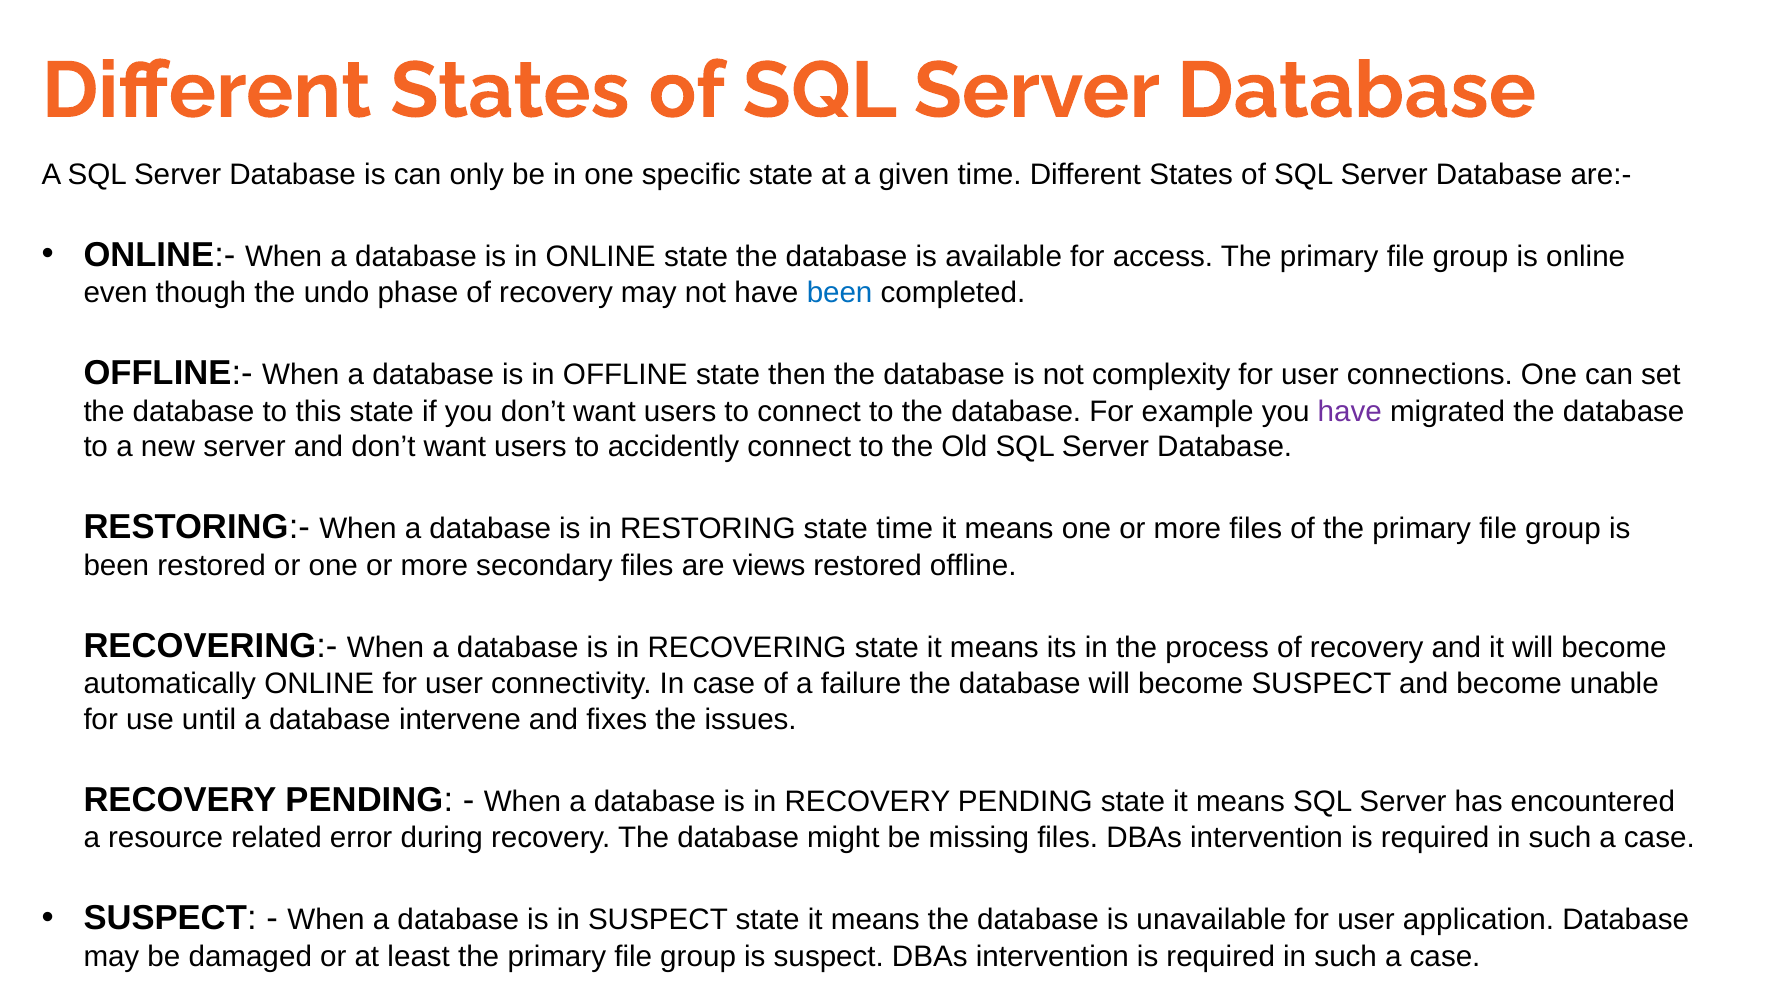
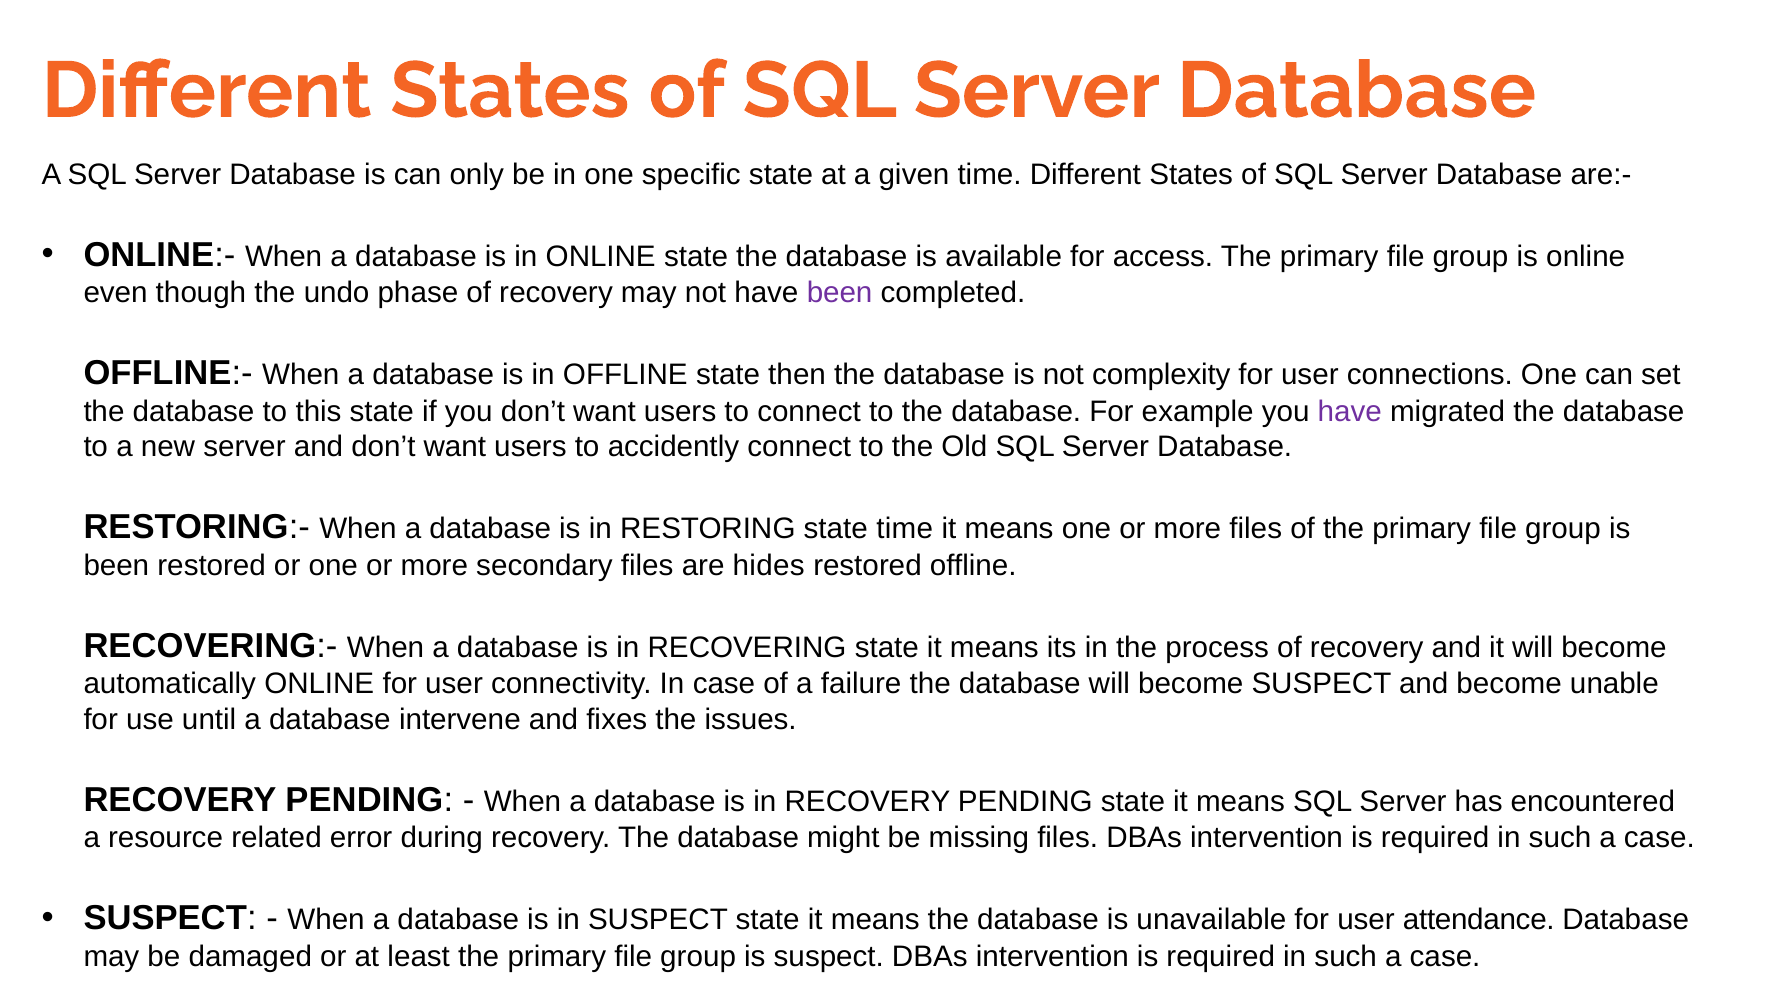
been colour: blue -> purple (840, 293)
views: views -> hides (769, 566)
application: application -> attendance (1479, 920)
